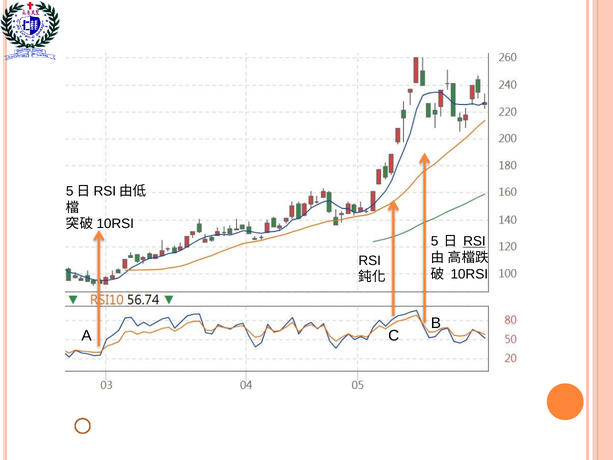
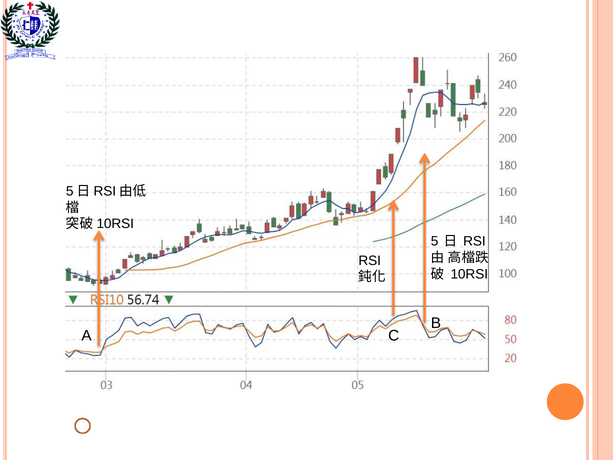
RSI underline: present -> none (474, 241)
